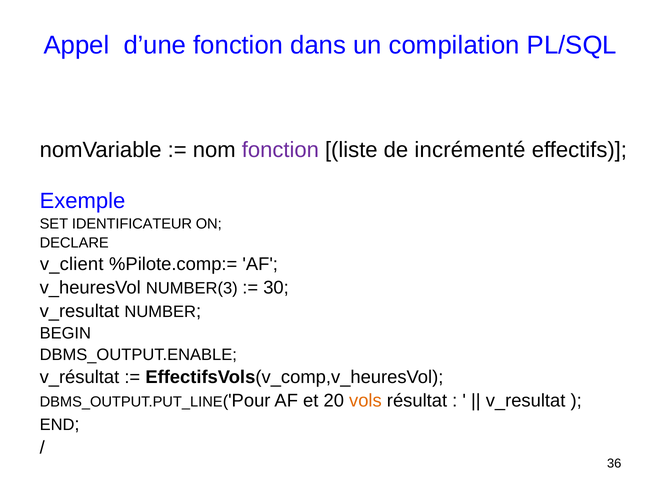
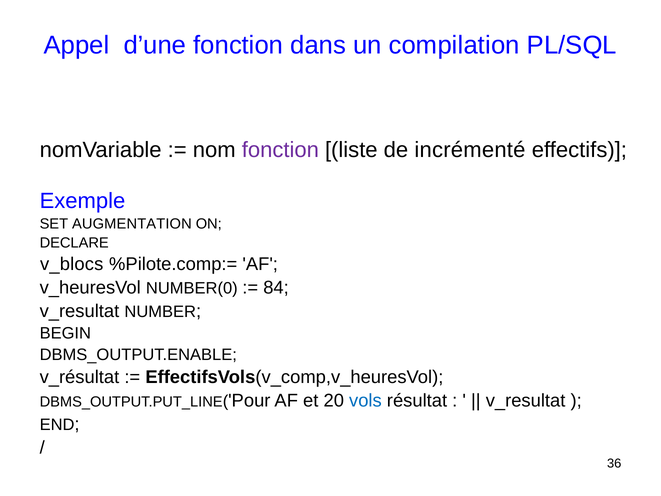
IDENTIFICATEUR: IDENTIFICATEUR -> AUGMENTATION (132, 224)
v_client: v_client -> v_blocs (72, 264)
NUMBER(3: NUMBER(3 -> NUMBER(0 (192, 288)
30: 30 -> 84 (276, 288)
vols colour: orange -> blue (365, 400)
